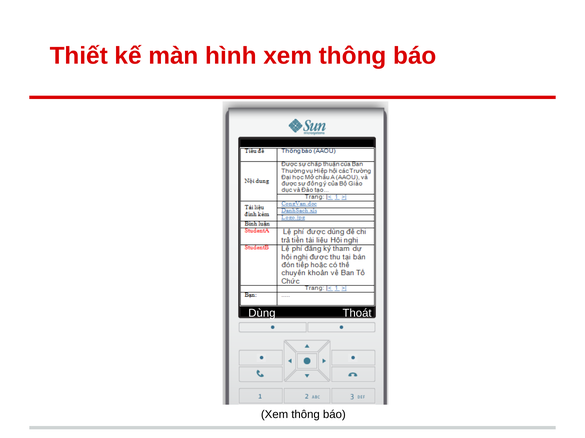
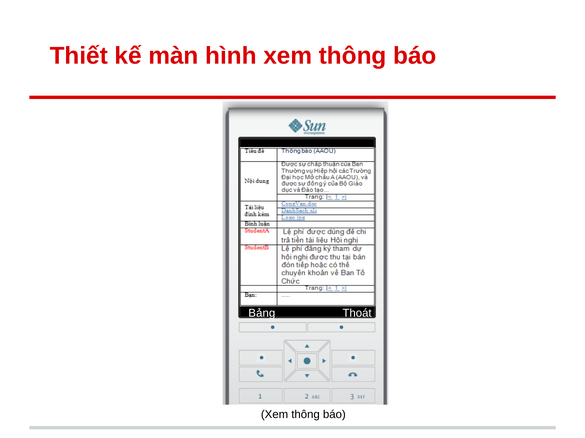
Dùng: Dùng -> Bảng (262, 314)
